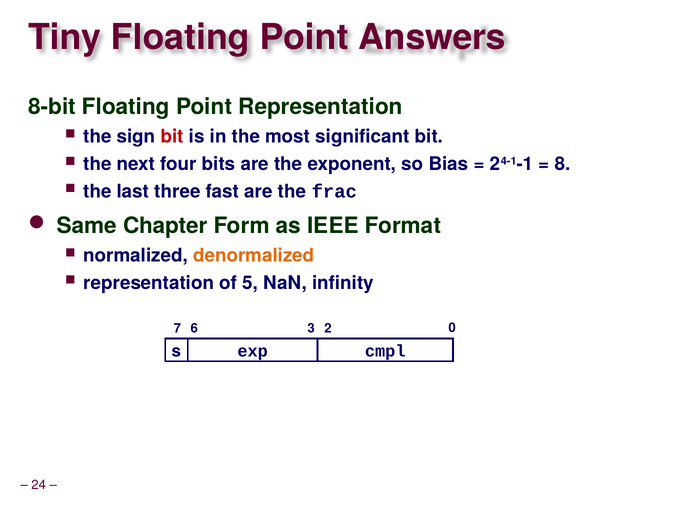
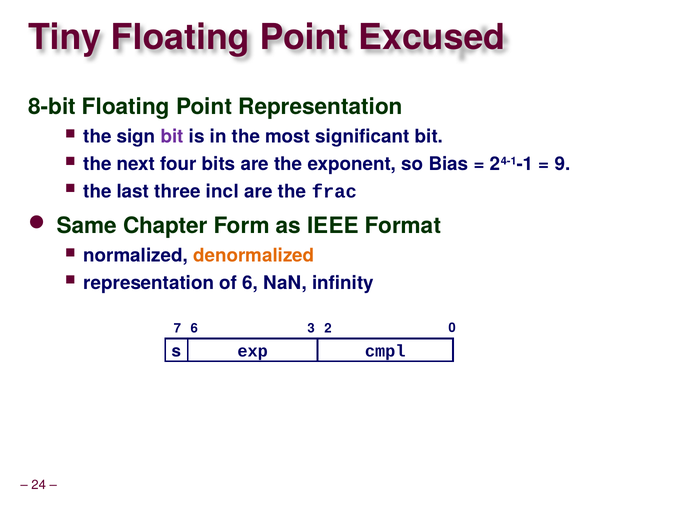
Answers: Answers -> Excused (432, 38)
bit colour: red -> purple (172, 137)
8: 8 -> 9 (563, 164)
fast: fast -> incl (222, 191)
of 5: 5 -> 6 (250, 283)
